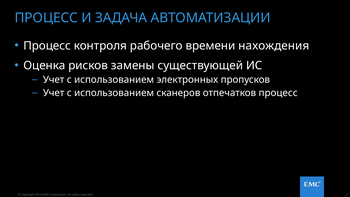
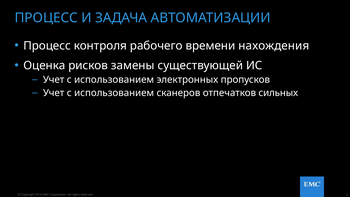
отпечатков процесс: процесс -> сильных (278, 93)
